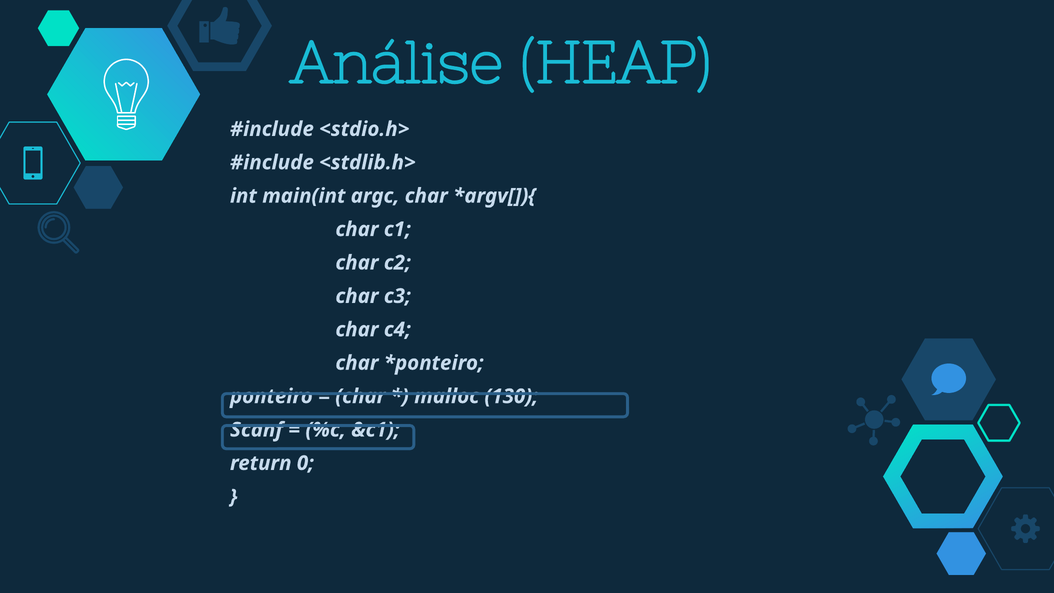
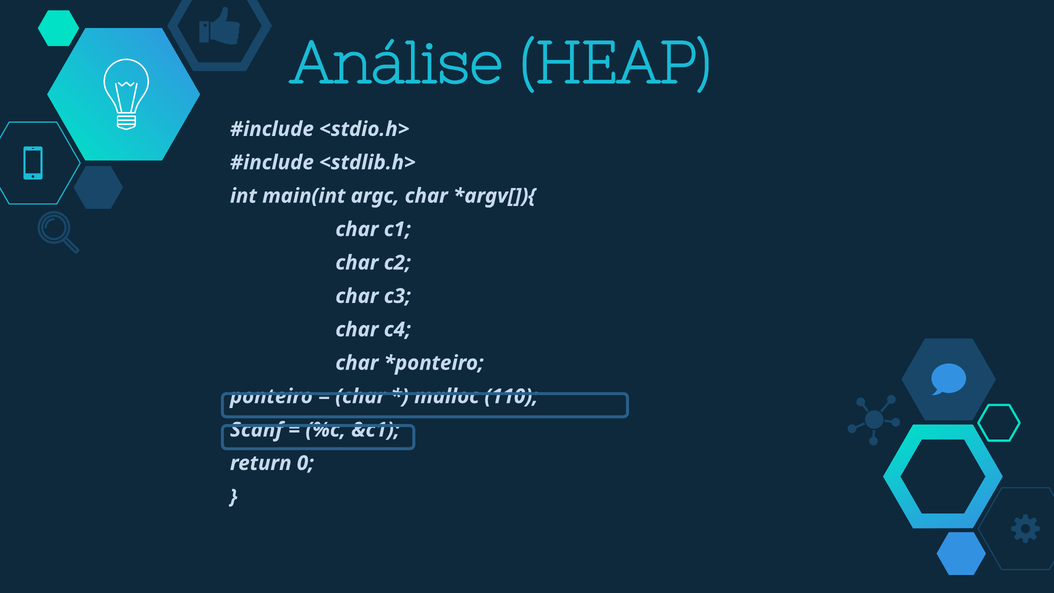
130: 130 -> 110 (511, 396)
